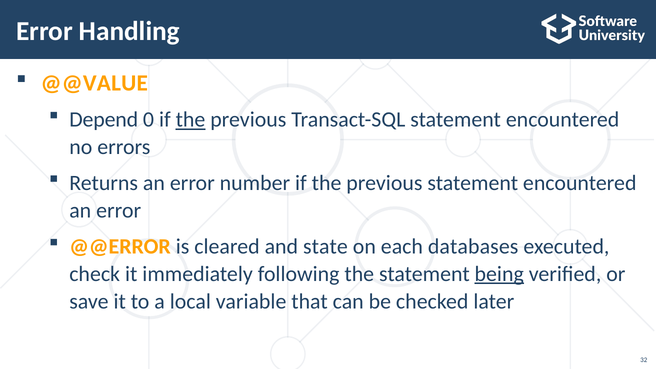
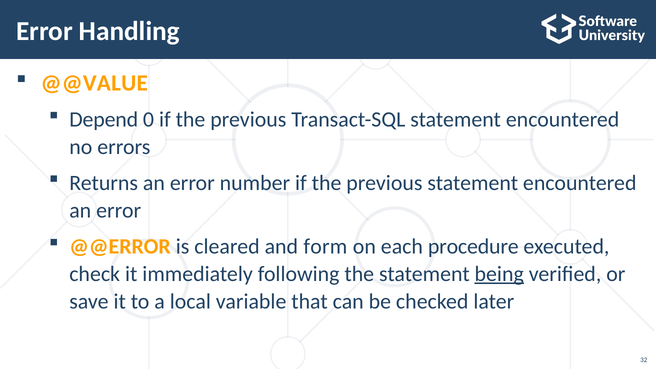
the underline: present -> none (190, 120)
state: state -> form (325, 246)
databases: databases -> procedure (473, 246)
